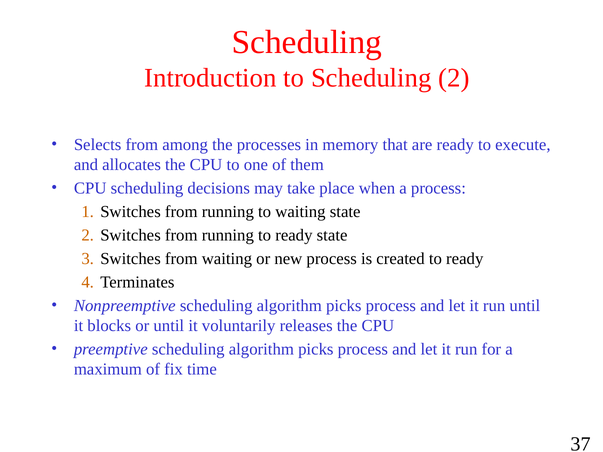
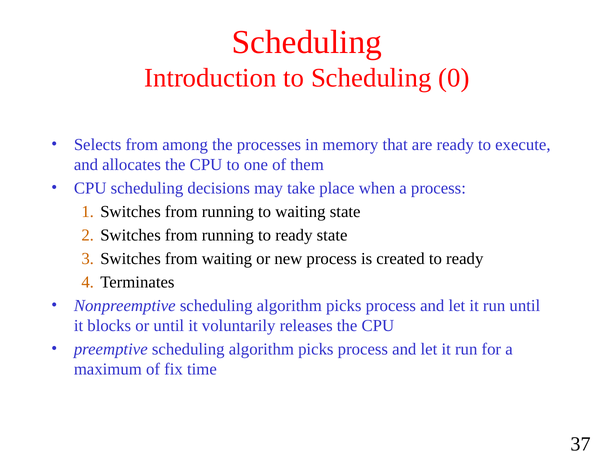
Scheduling 2: 2 -> 0 (454, 78)
